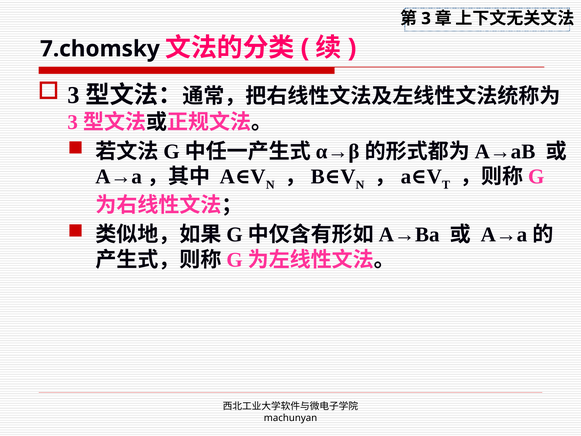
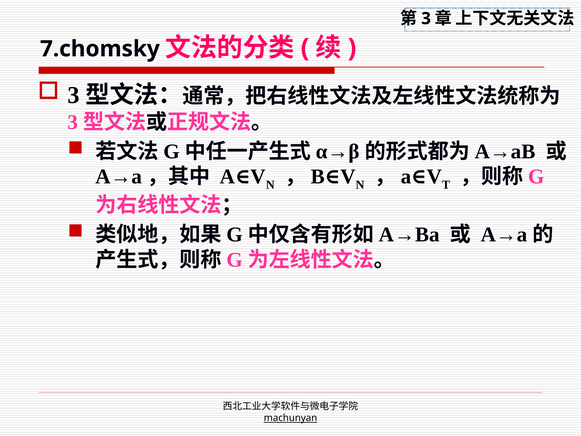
machunyan underline: none -> present (290, 418)
